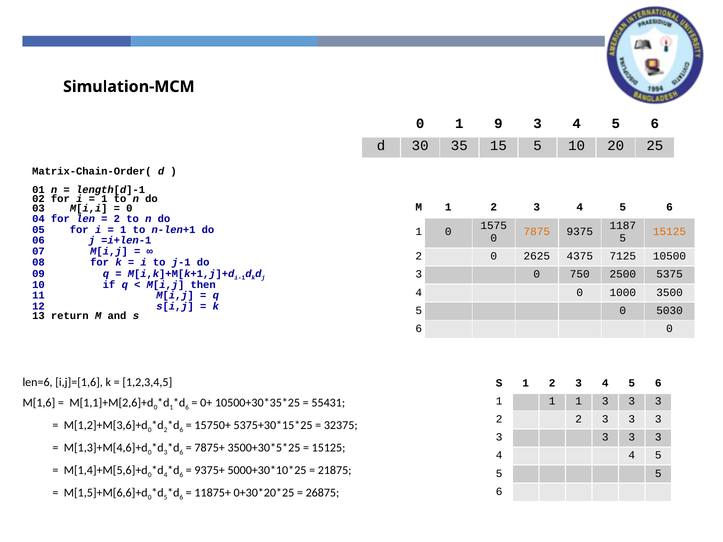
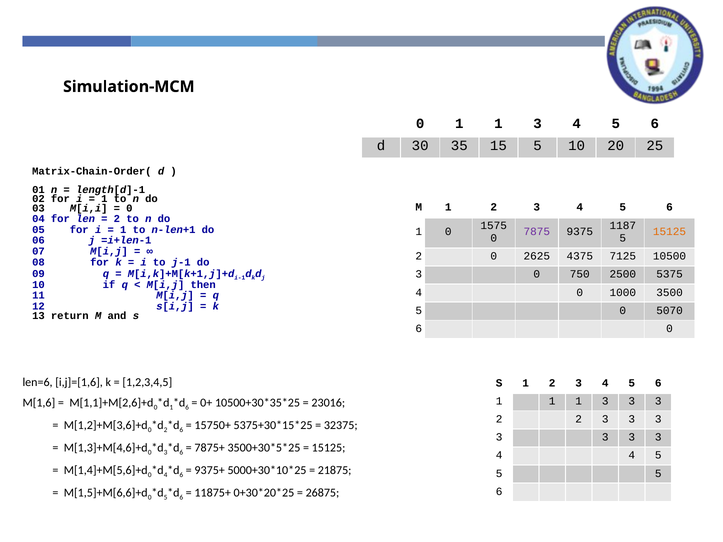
0 1 9: 9 -> 1 (498, 124)
7875 colour: orange -> purple (537, 232)
5030: 5030 -> 5070 (670, 311)
55431: 55431 -> 23016 (328, 403)
